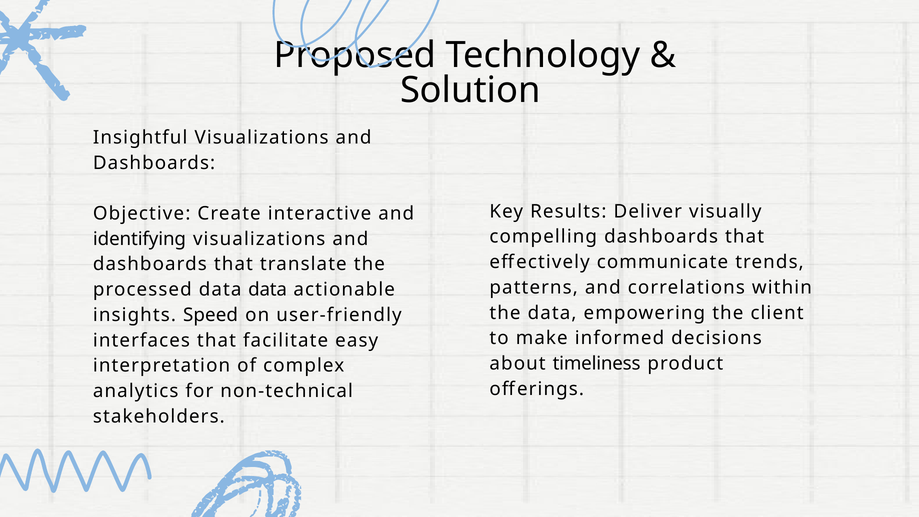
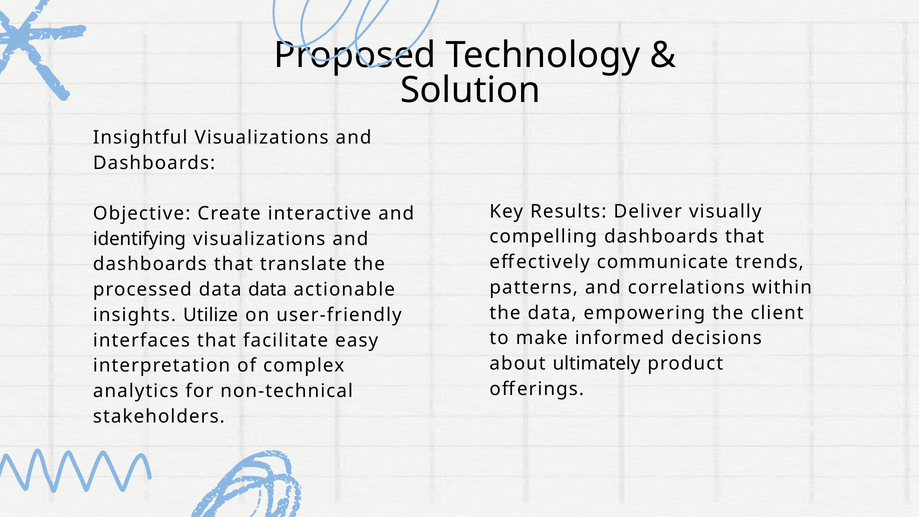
Speed: Speed -> Utilize (211, 315)
timeliness: timeliness -> ultimately (597, 363)
